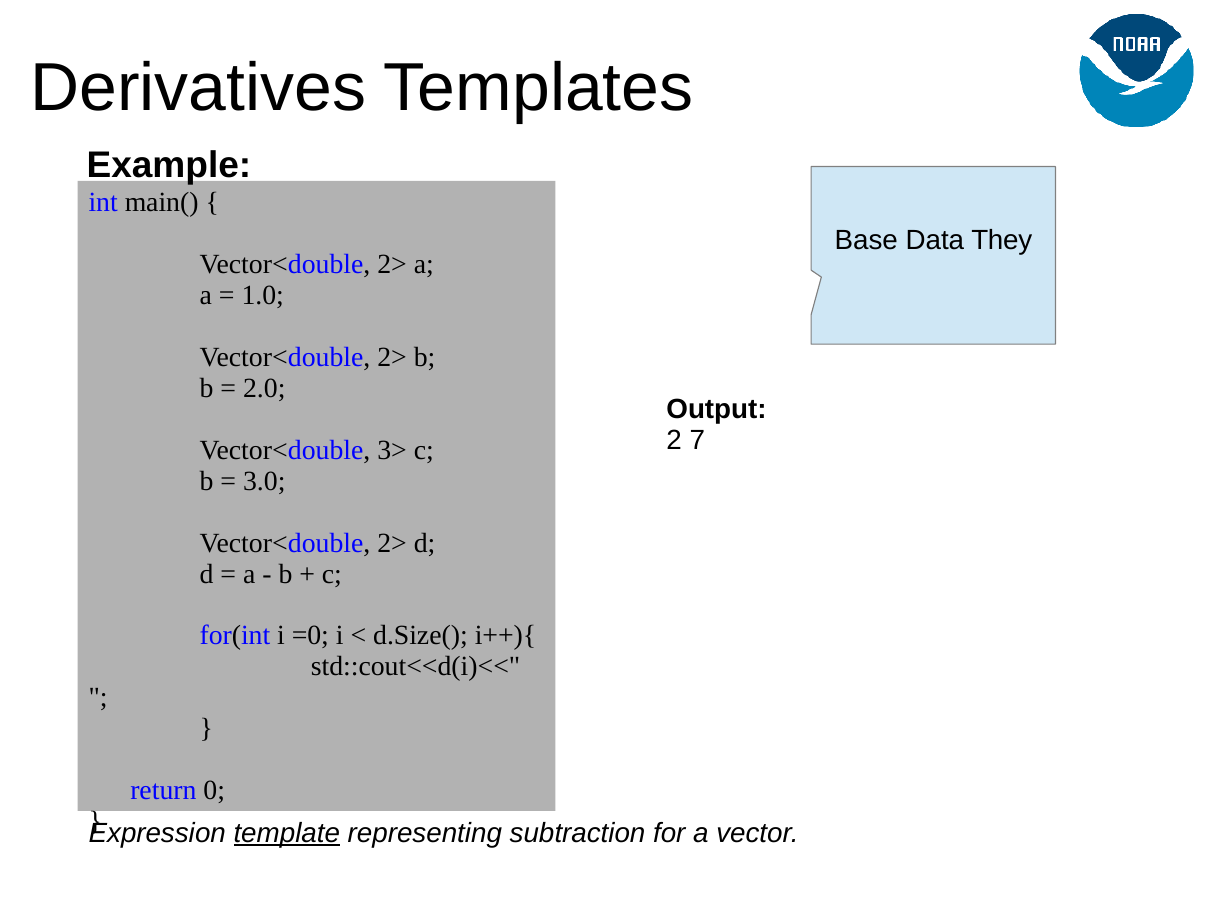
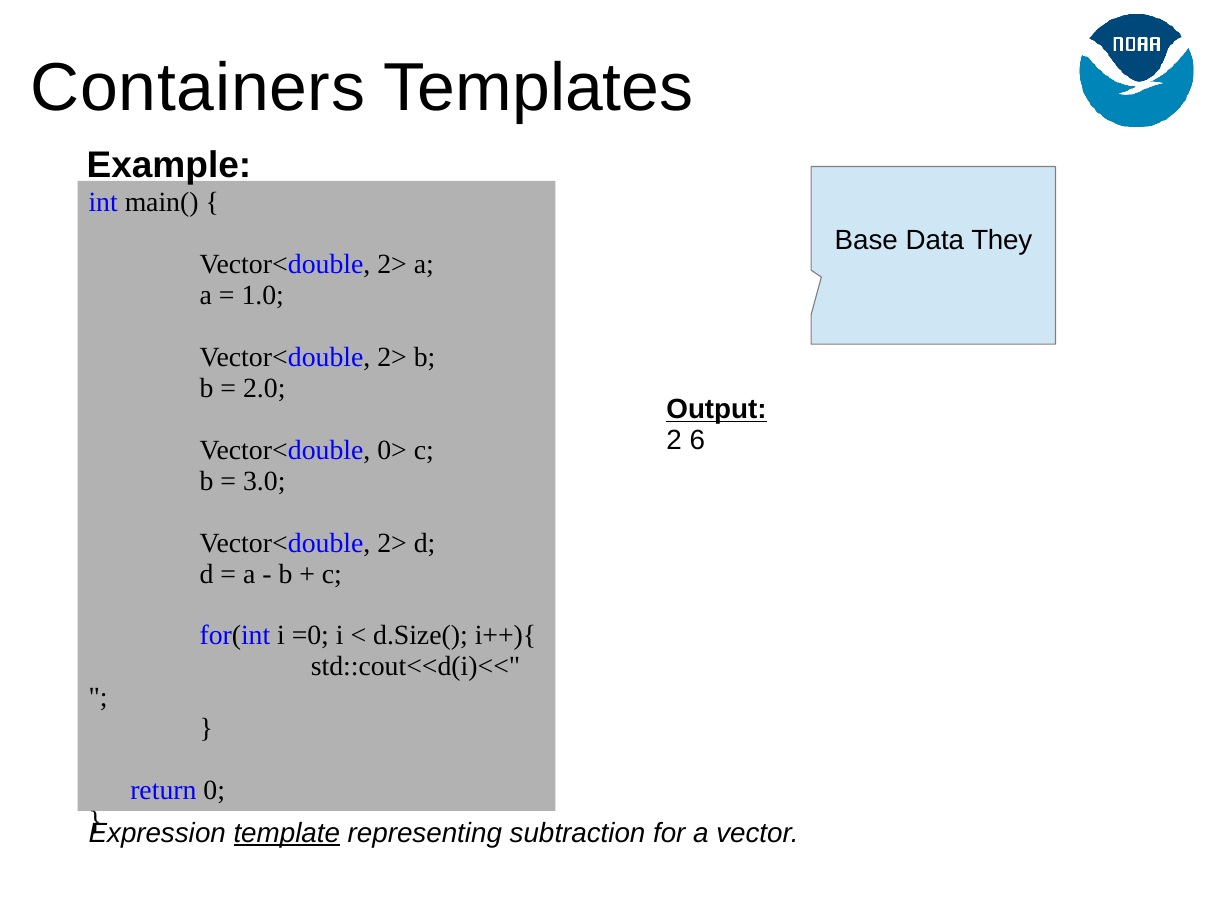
Derivatives: Derivatives -> Containers (198, 88)
Output underline: none -> present (716, 410)
7: 7 -> 6 (697, 441)
3>: 3> -> 0> (392, 450)
